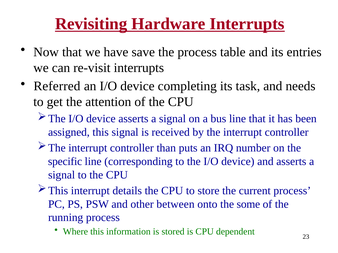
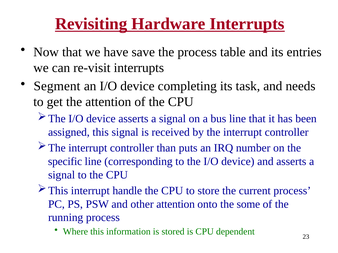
Referred: Referred -> Segment (57, 86)
details: details -> handle (127, 191)
other between: between -> attention (176, 204)
